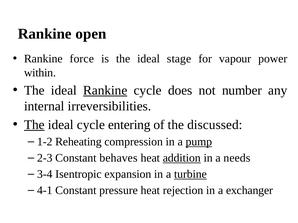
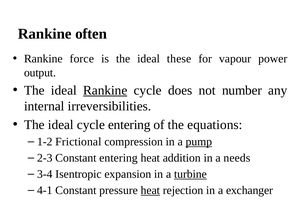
open: open -> often (91, 34)
stage: stage -> these (179, 59)
within: within -> output (40, 73)
The underline: present -> none (34, 125)
discussed: discussed -> equations (215, 125)
Reheating: Reheating -> Frictional (78, 142)
Constant behaves: behaves -> entering (119, 158)
addition underline: present -> none (182, 158)
heat underline: none -> present (150, 191)
